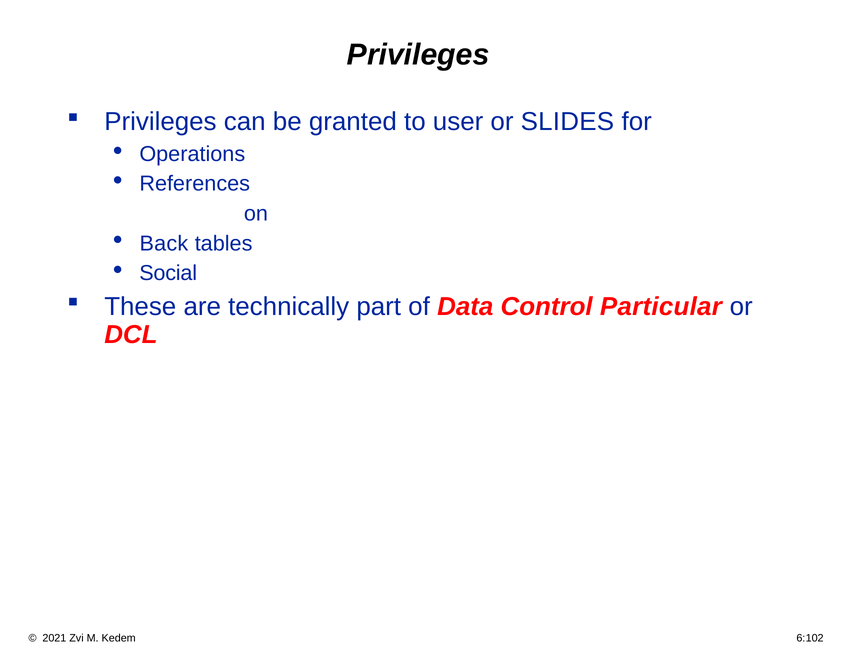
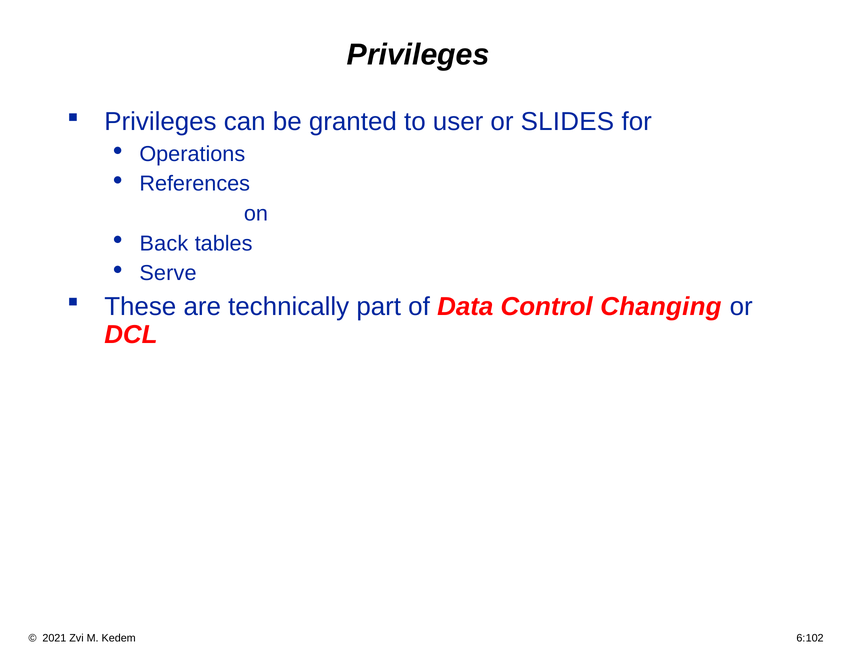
Social: Social -> Serve (168, 273)
Particular: Particular -> Changing (661, 307)
